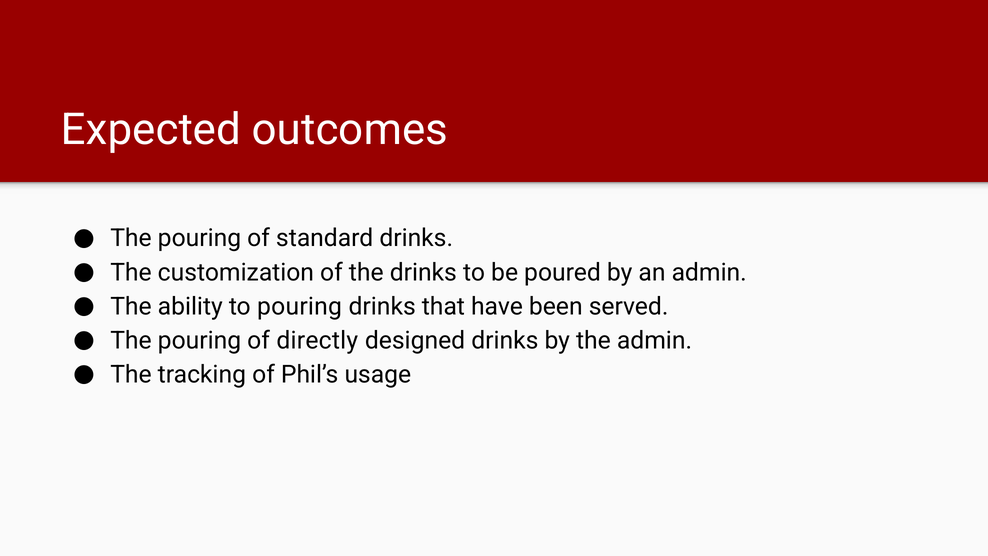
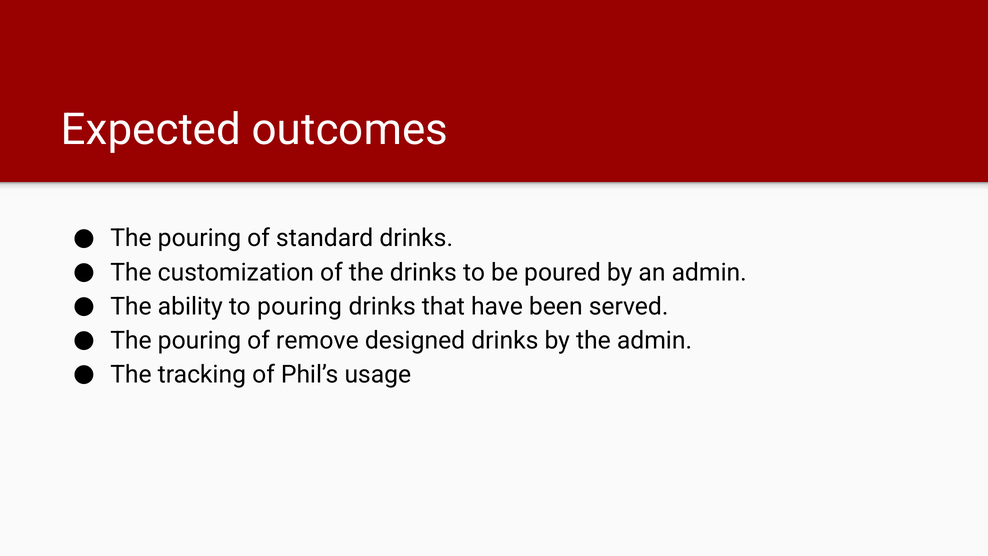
directly: directly -> remove (317, 340)
